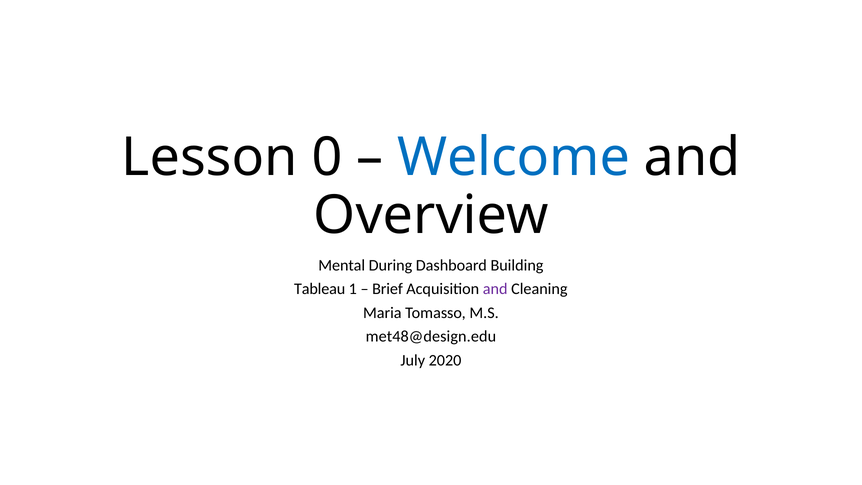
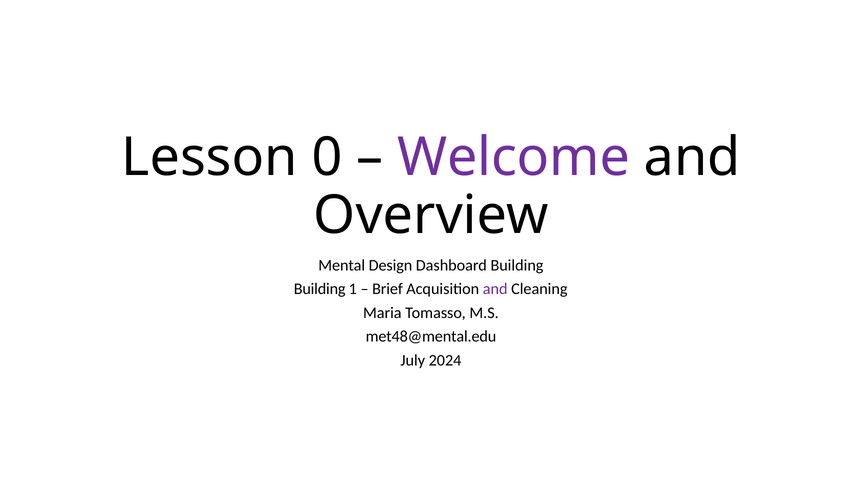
Welcome colour: blue -> purple (514, 157)
During: During -> Design (390, 265)
Tableau: Tableau -> Building (320, 289)
met48@design.edu: met48@design.edu -> met48@mental.edu (431, 336)
2020: 2020 -> 2024 (445, 360)
